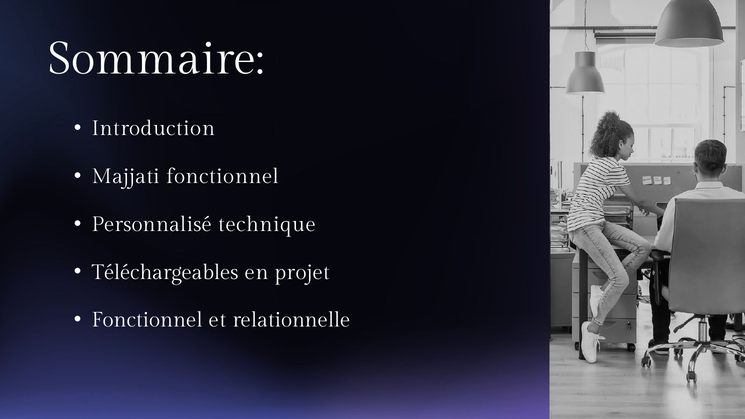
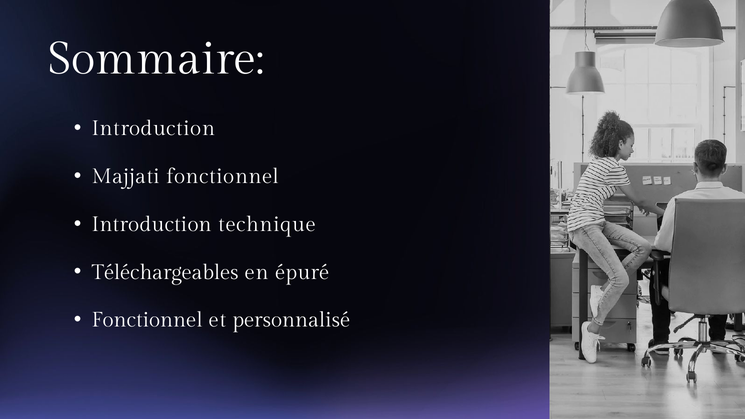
Personnalisé: Personnalisé -> Introduction (152, 224)
projet: projet -> épuré (303, 272)
relationnelle: relationnelle -> personnalisé (292, 320)
